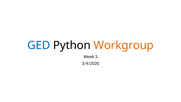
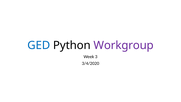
Workgroup colour: orange -> purple (124, 45)
